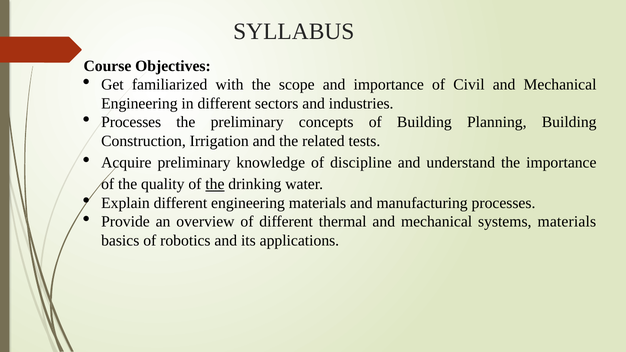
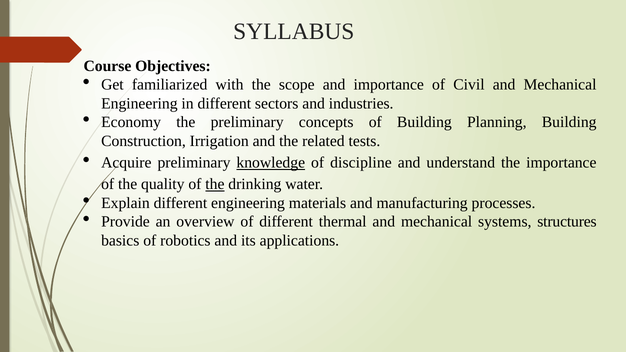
Processes: Processes -> Economy (131, 122)
knowledge underline: none -> present (271, 163)
systems materials: materials -> structures (567, 222)
